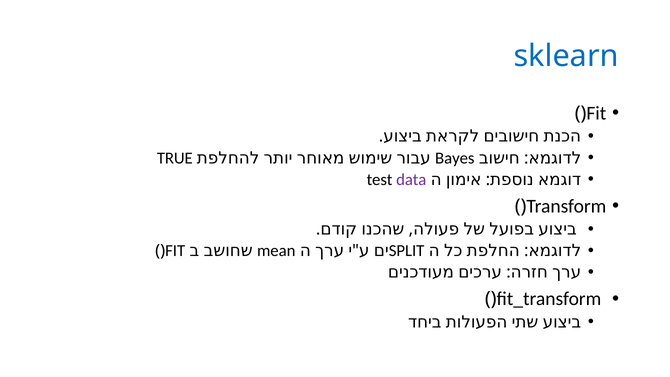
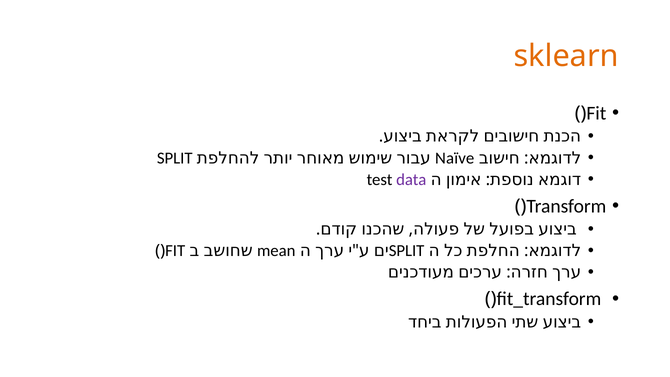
sklearn colour: blue -> orange (566, 56)
TRUE: TRUE -> SPLIT (175, 158)
Bayes: Bayes -> Naïve (455, 158)
